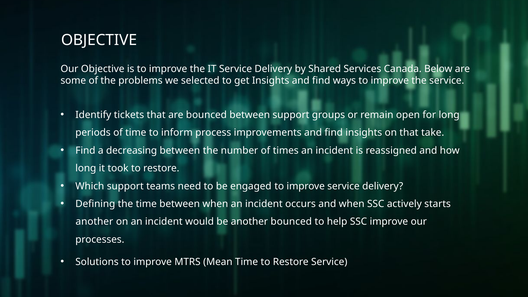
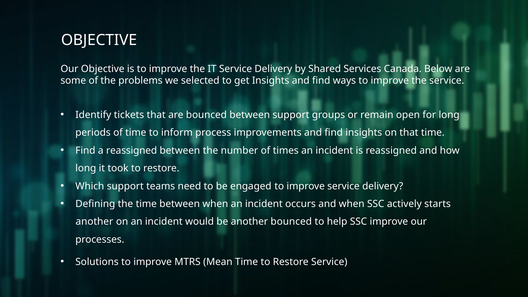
that take: take -> time (433, 133)
a decreasing: decreasing -> reassigned (132, 150)
